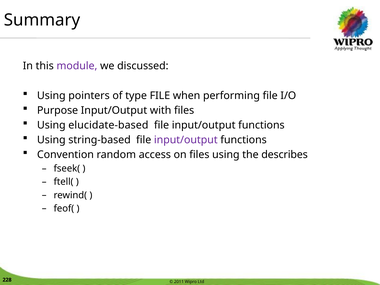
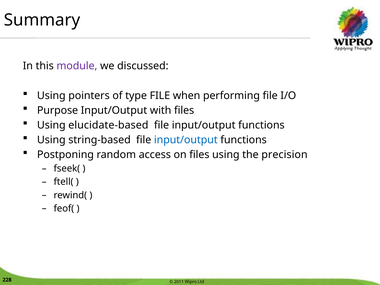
input/output colour: purple -> blue (186, 140)
Convention: Convention -> Postponing (65, 155)
describes: describes -> precision (284, 155)
